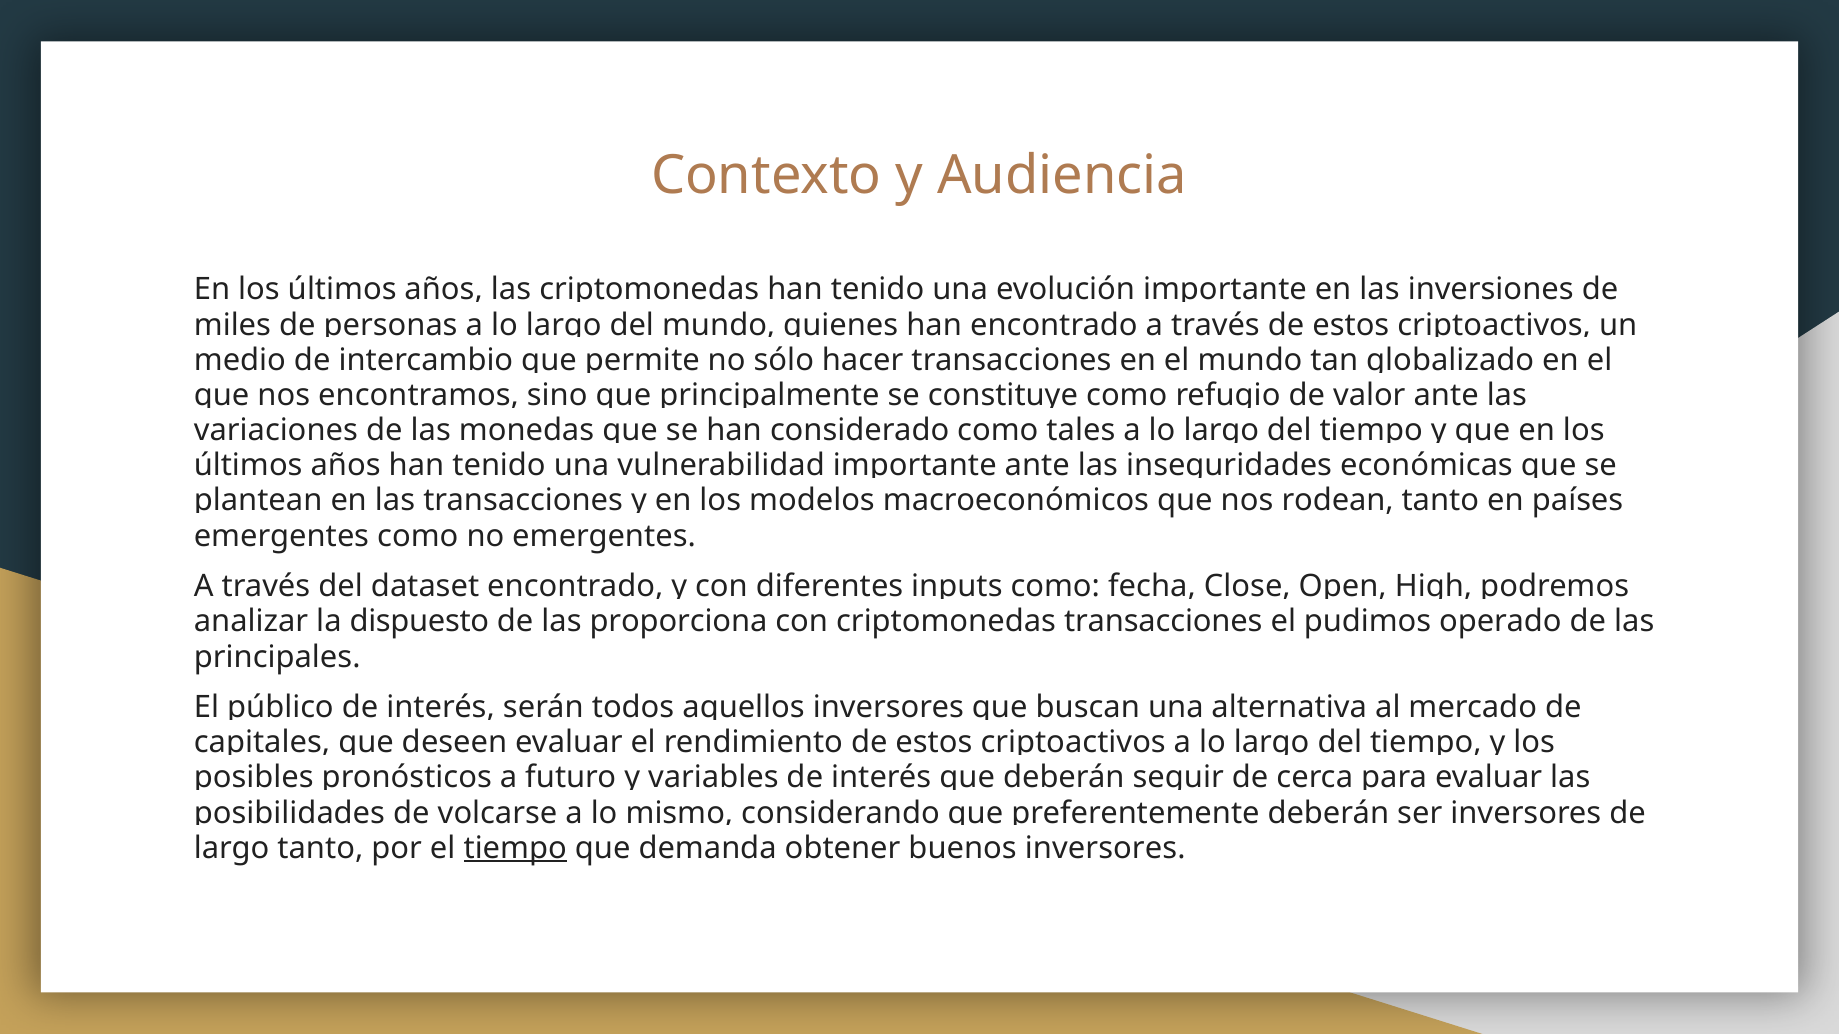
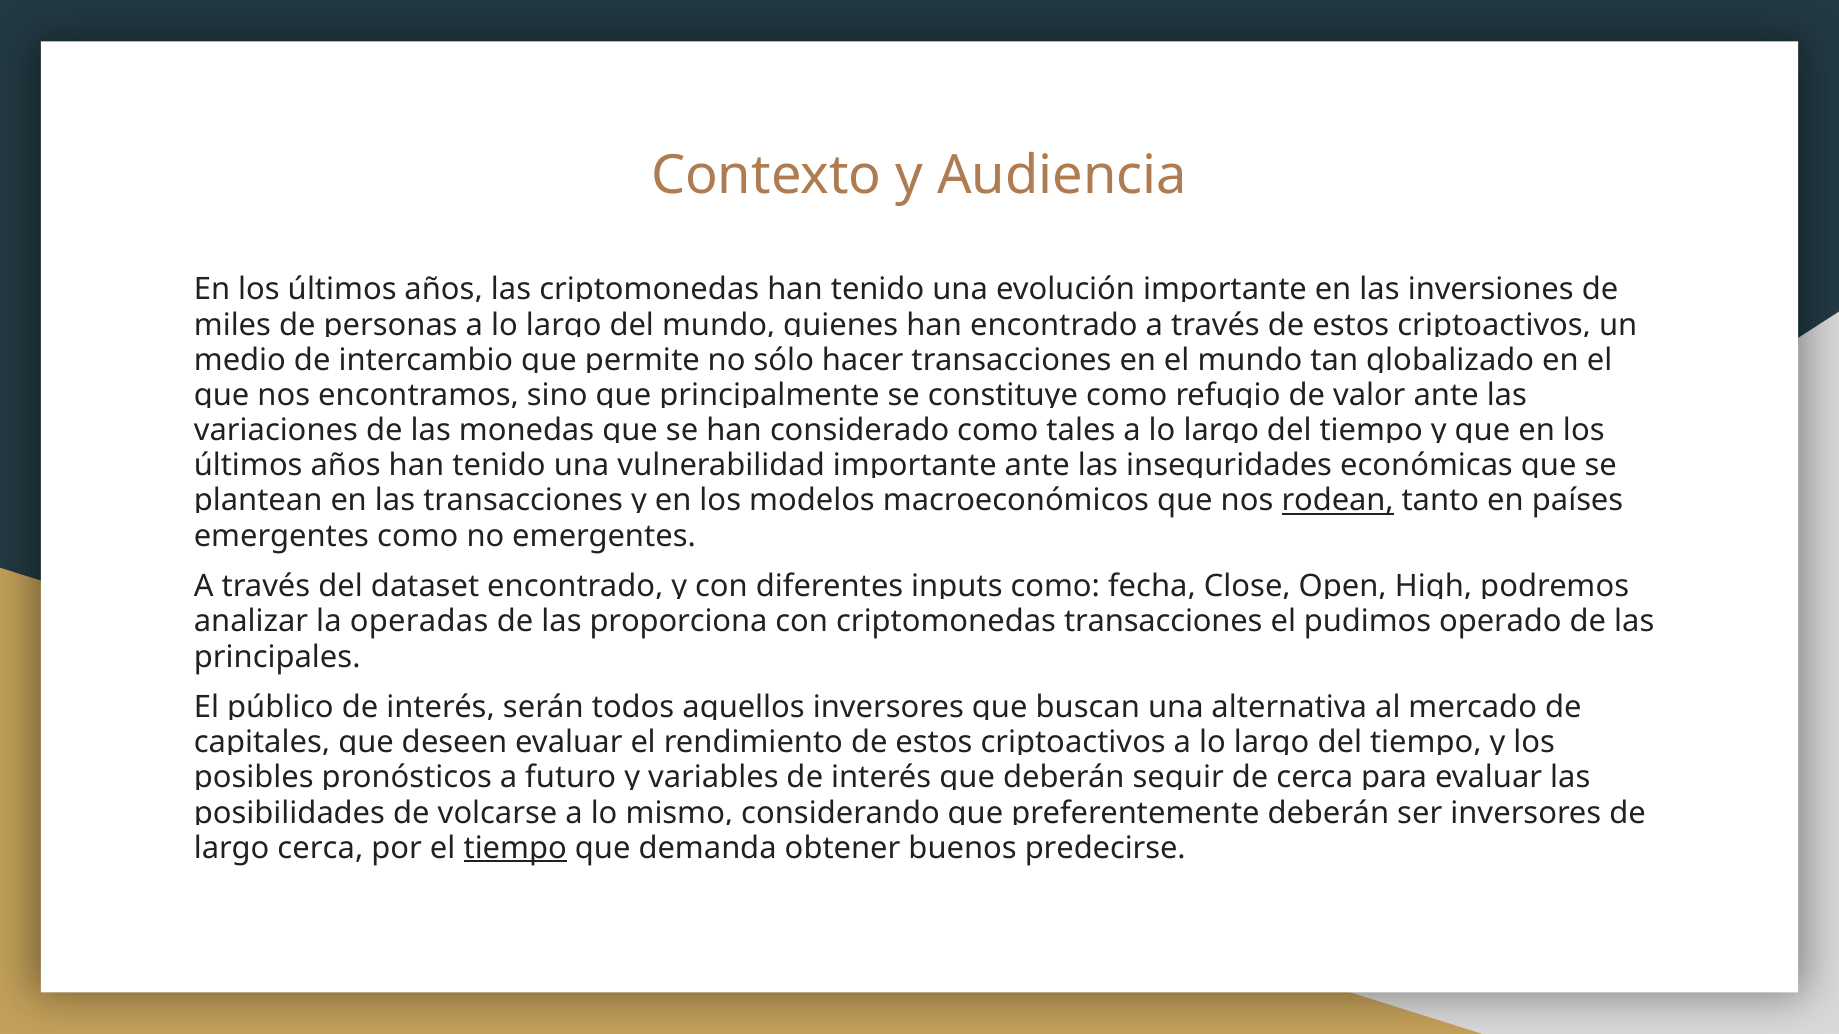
rodean underline: none -> present (1338, 501)
dispuesto: dispuesto -> operadas (419, 622)
largo tanto: tanto -> cerca (320, 848)
buenos inversores: inversores -> predecirse (1105, 848)
